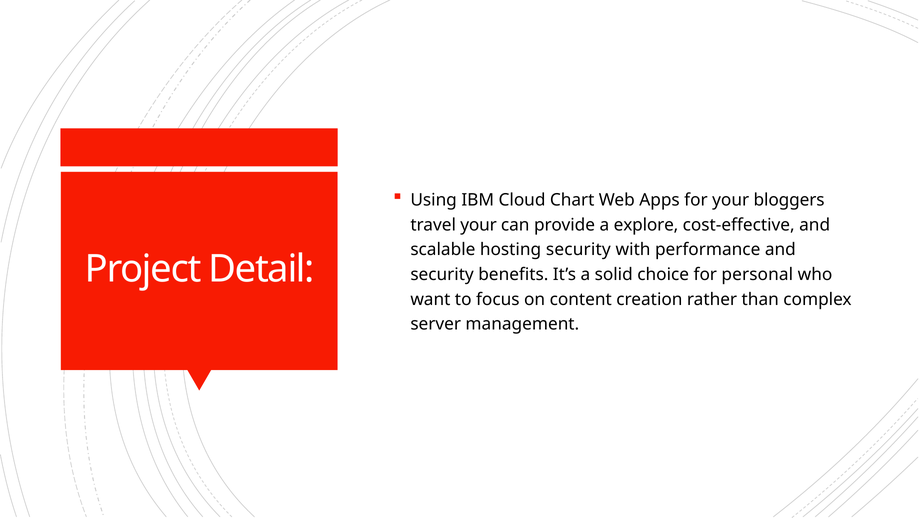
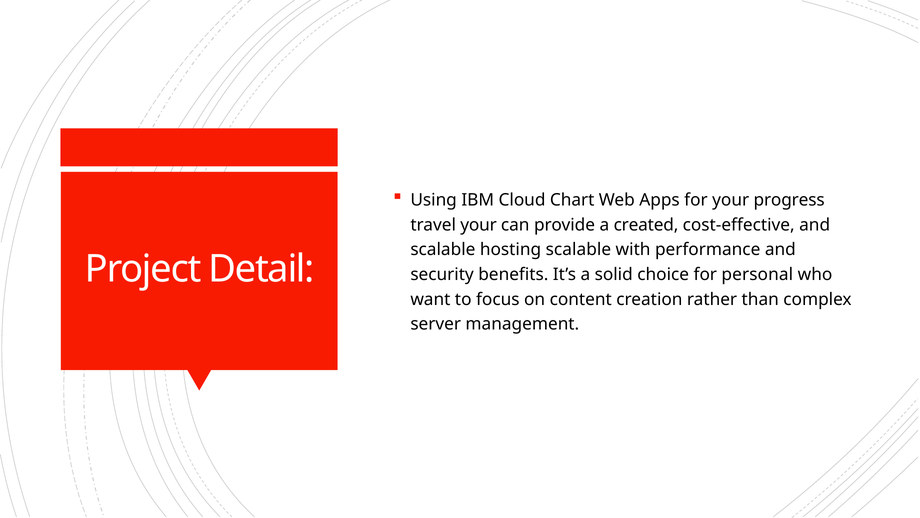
bloggers: bloggers -> progress (789, 200)
explore: explore -> created (646, 225)
hosting security: security -> scalable (578, 249)
